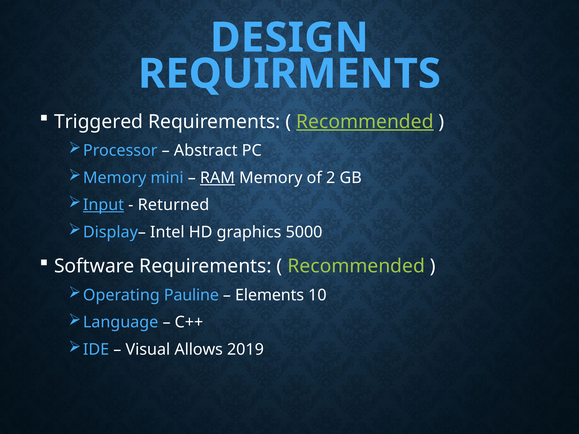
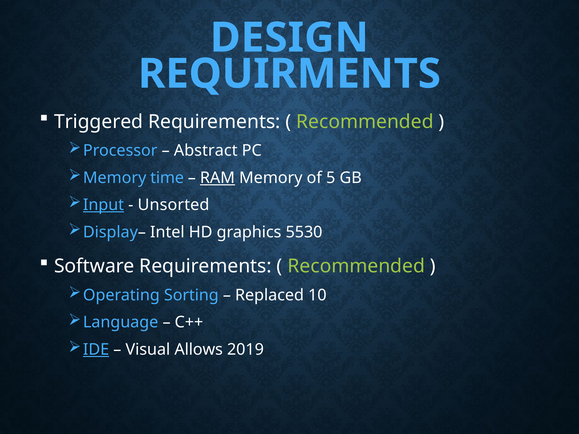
Recommended underline: present -> none (365, 122)
mini: mini -> time (167, 178)
2: 2 -> 5 (331, 178)
Returned: Returned -> Unsorted (174, 205)
5000: 5000 -> 5530 (304, 232)
Pauline: Pauline -> Sorting (191, 295)
Elements: Elements -> Replaced (270, 295)
IDE underline: none -> present (96, 350)
